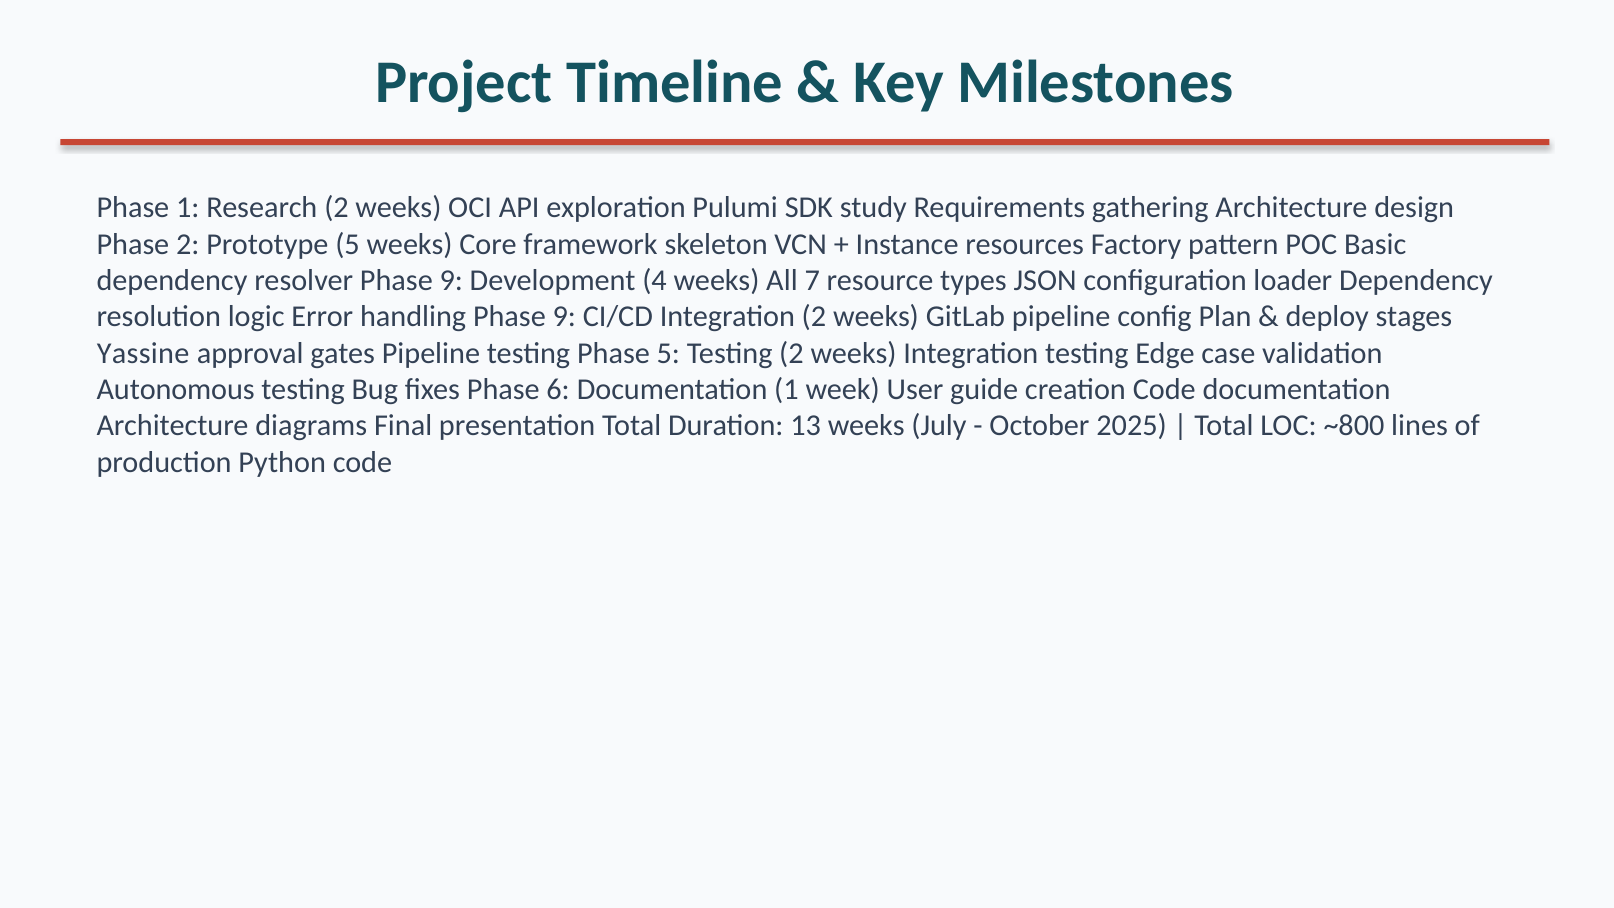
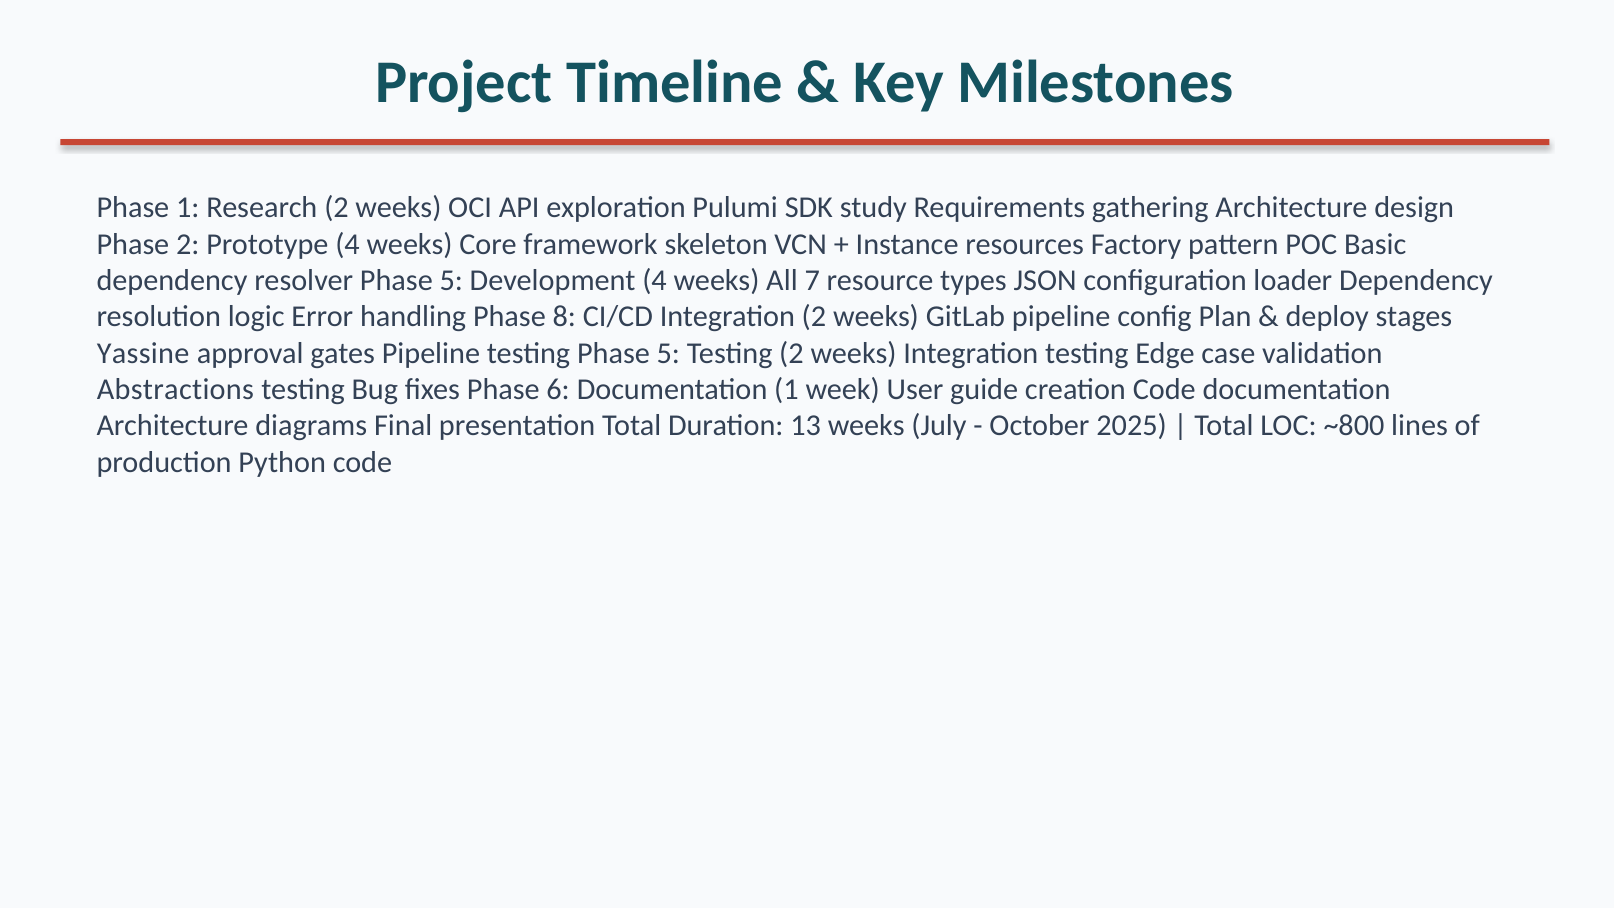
Prototype 5: 5 -> 4 (348, 244)
resolver Phase 9: 9 -> 5 (451, 280)
handling Phase 9: 9 -> 8 (564, 317)
Autonomous: Autonomous -> Abstractions (175, 389)
